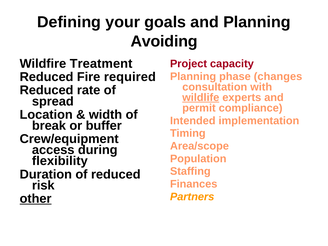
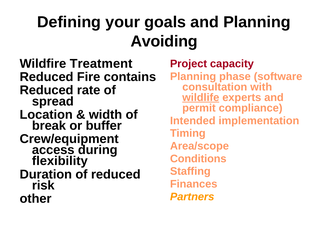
required: required -> contains (130, 77)
changes: changes -> software (278, 76)
Population: Population -> Conditions (198, 159)
other underline: present -> none (36, 199)
